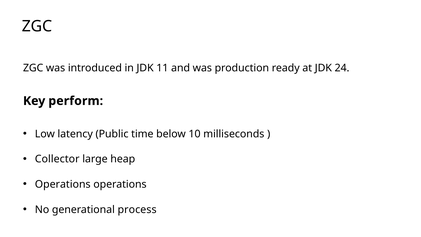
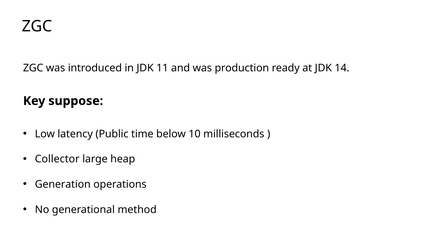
24: 24 -> 14 (342, 68)
perform: perform -> suppose (76, 101)
Operations: Operations -> Generation (63, 184)
process: process -> method (137, 210)
